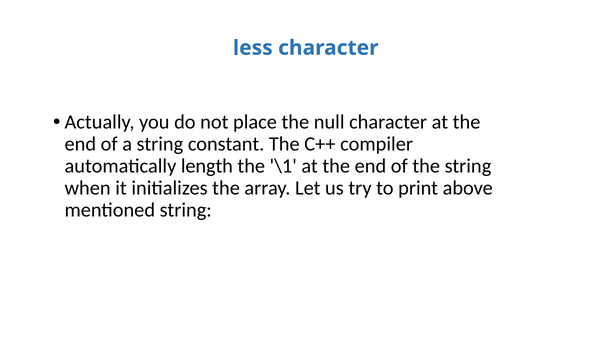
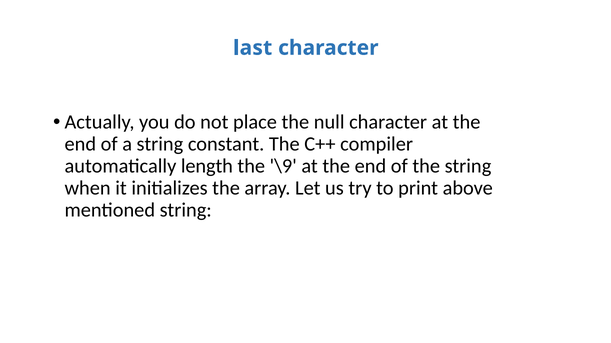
less: less -> last (253, 48)
\1: \1 -> \9 (283, 166)
